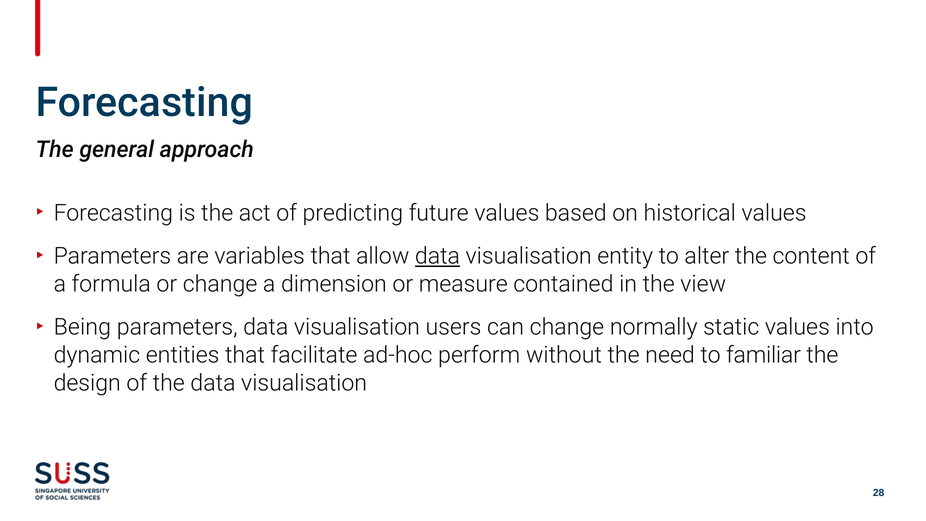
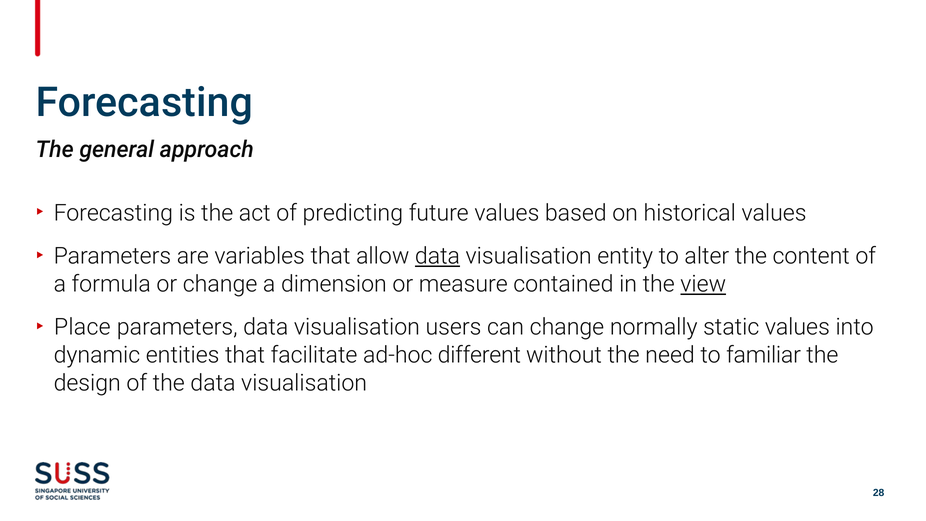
view underline: none -> present (703, 284)
Being: Being -> Place (82, 327)
perform: perform -> different (479, 355)
